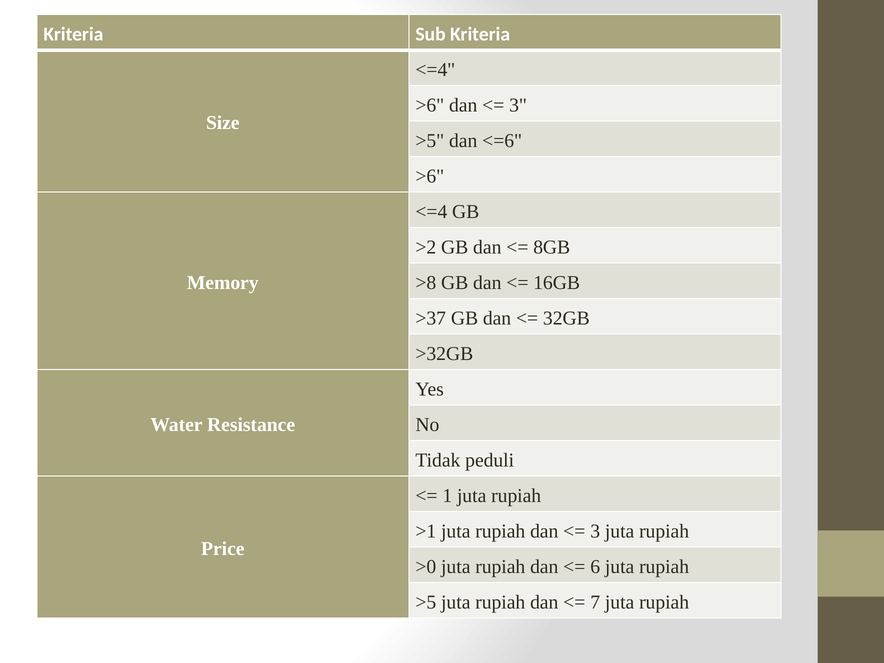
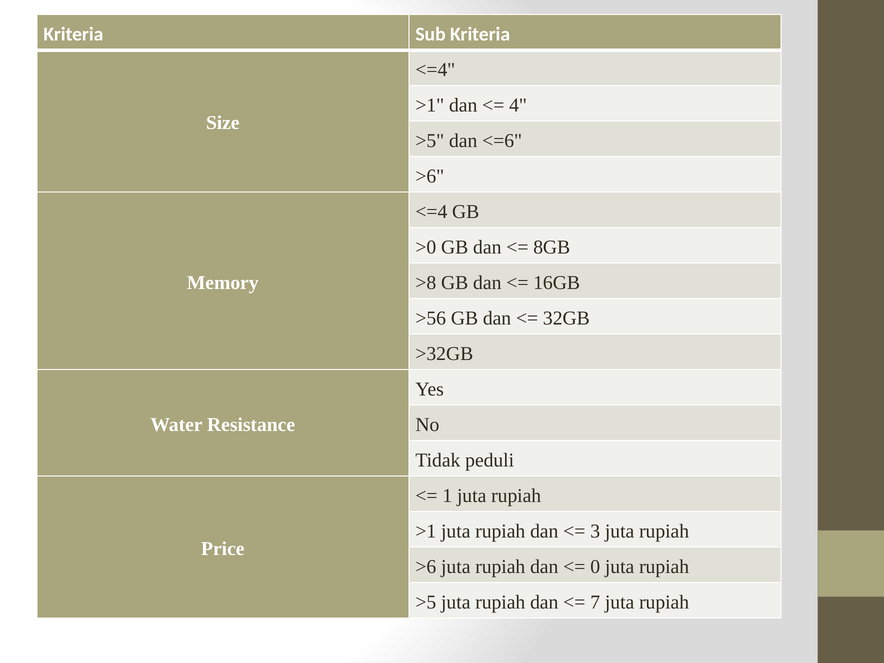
>6: >6 -> >1 (430, 105)
3: 3 -> 4 (518, 105)
>2: >2 -> >0 (426, 247)
>37: >37 -> >56 (431, 318)
>0: >0 -> >6 (426, 567)
6: 6 -> 0 (595, 567)
